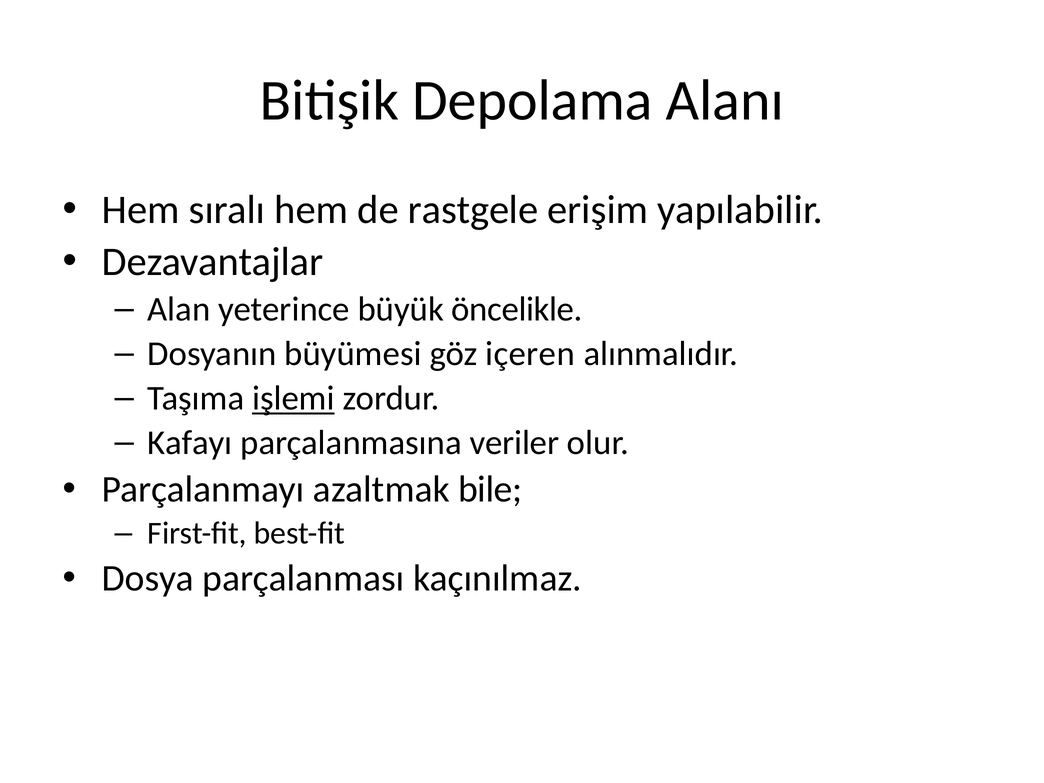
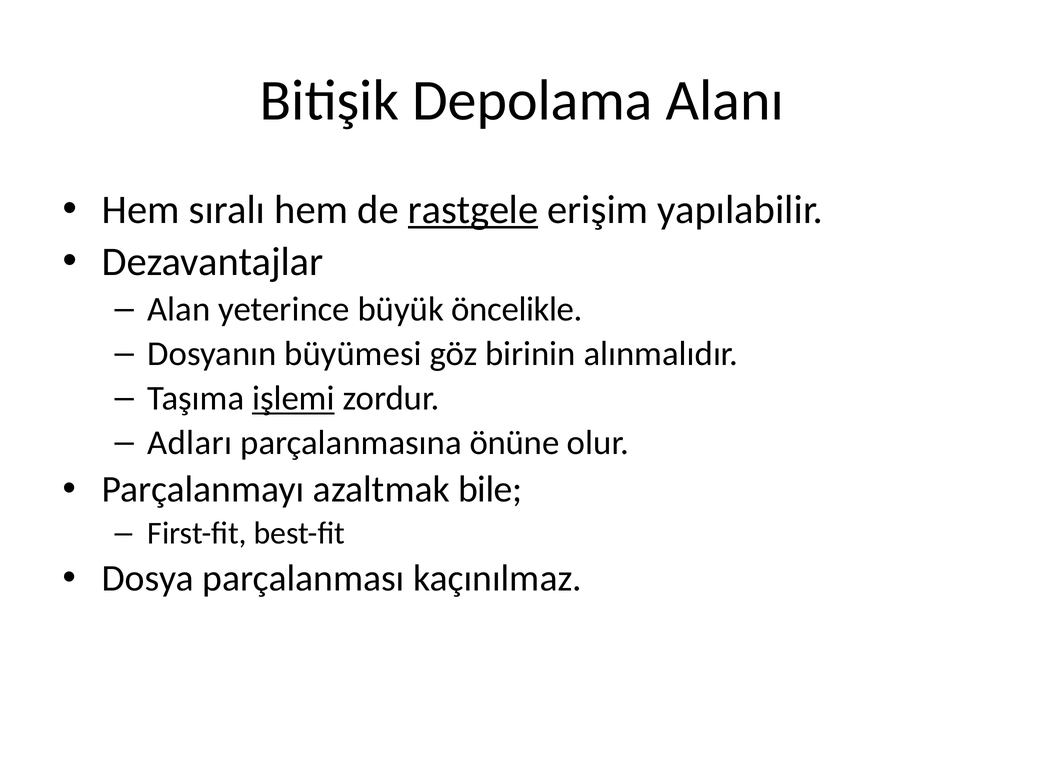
rastgele underline: none -> present (473, 210)
içeren: içeren -> birinin (530, 354)
Kafayı: Kafayı -> Adları (190, 443)
veriler: veriler -> önüne (514, 443)
